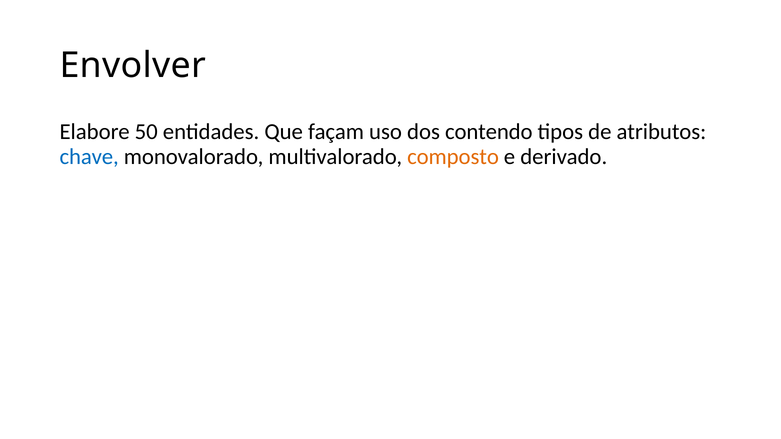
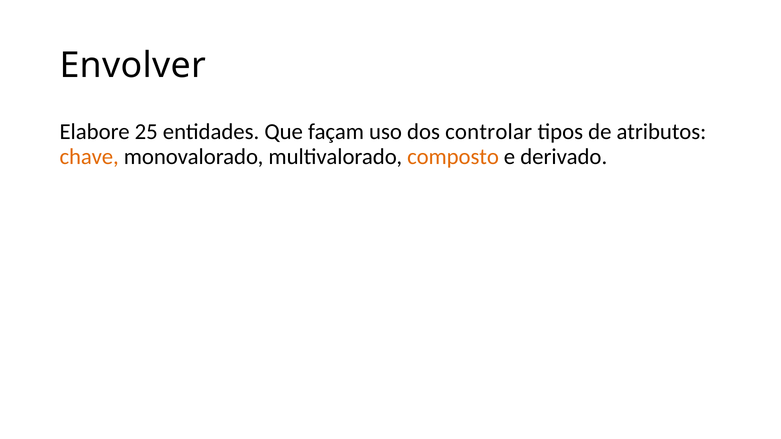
50: 50 -> 25 (146, 132)
contendo: contendo -> controlar (489, 132)
chave colour: blue -> orange (89, 157)
